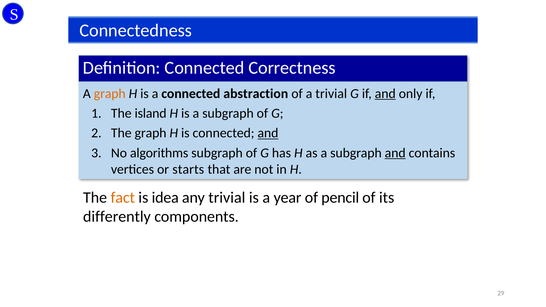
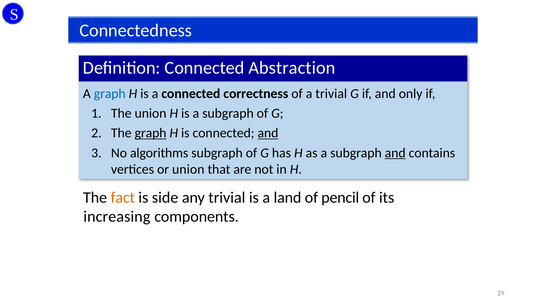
Correctness: Correctness -> Abstraction (292, 68)
graph colour: orange -> blue (110, 94)
abstraction: abstraction -> correctness (256, 94)
and underline: present -> none (385, 94)
The island: island -> union (151, 113)
graph underline: none -> present (151, 133)
or starts: starts -> union (188, 169)
idea: idea -> side (165, 198)
year: year -> land (287, 198)
differently: differently -> increasing (117, 217)
